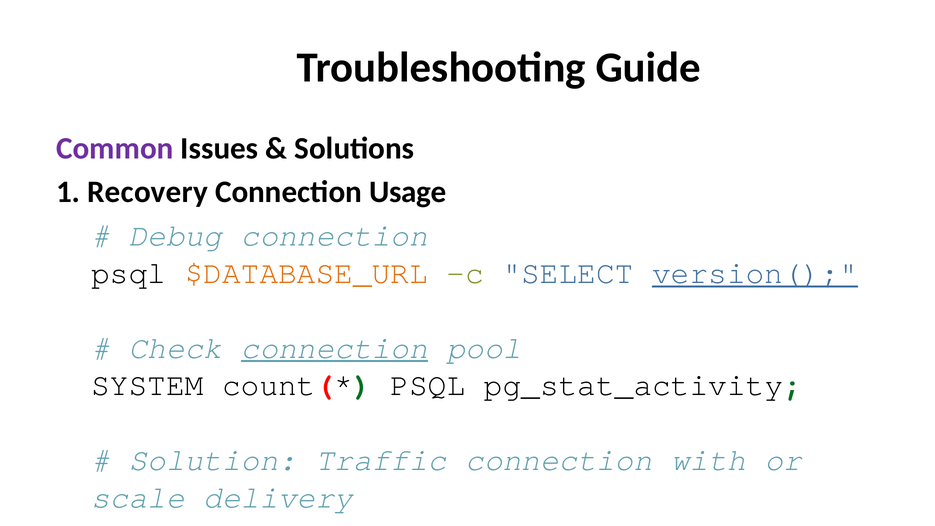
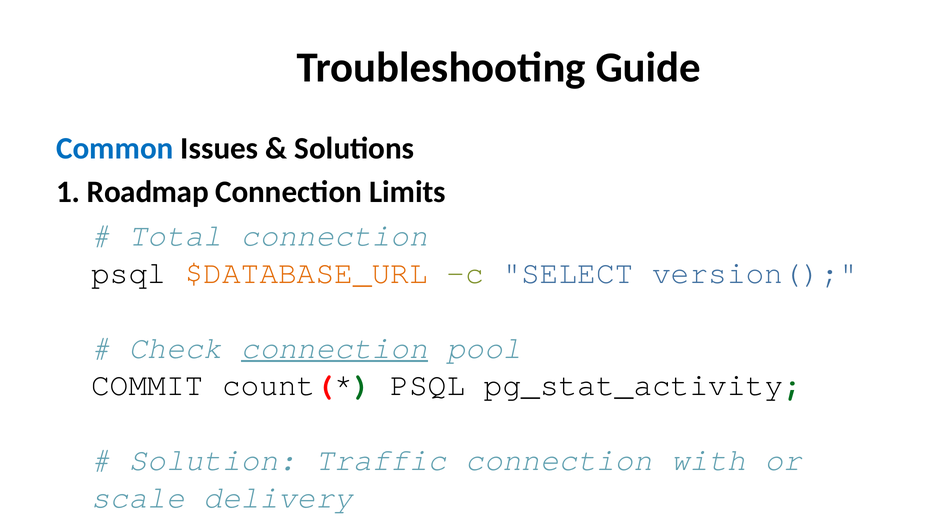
Common colour: purple -> blue (115, 148)
Recovery: Recovery -> Roadmap (148, 192)
Usage: Usage -> Limits (408, 192)
Debug: Debug -> Total (175, 236)
version( underline: present -> none (755, 273)
SYSTEM: SYSTEM -> COMMIT (147, 385)
